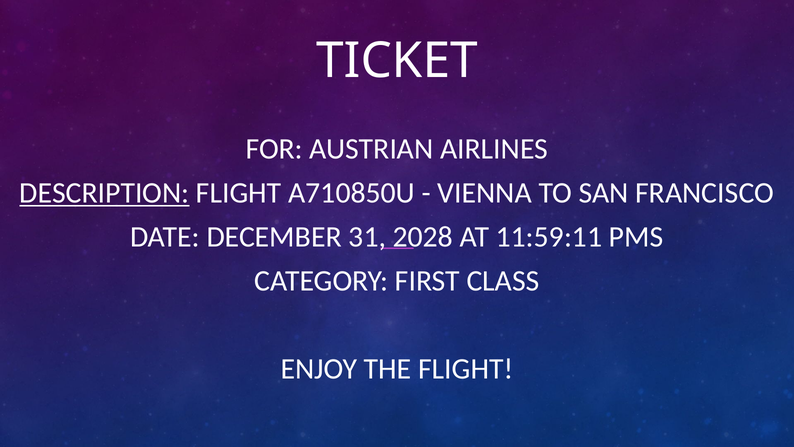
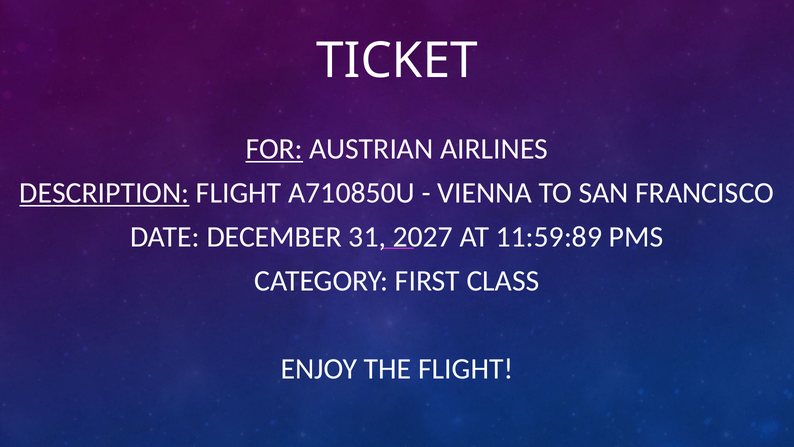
FOR underline: none -> present (274, 149)
2028: 2028 -> 2027 (423, 237)
11:59:11: 11:59:11 -> 11:59:89 (549, 237)
